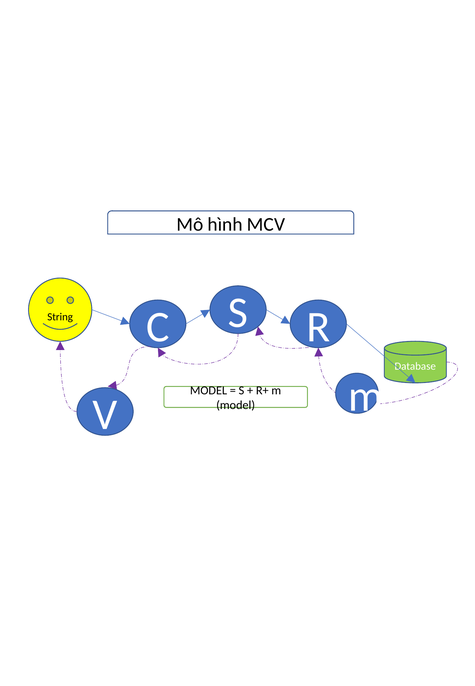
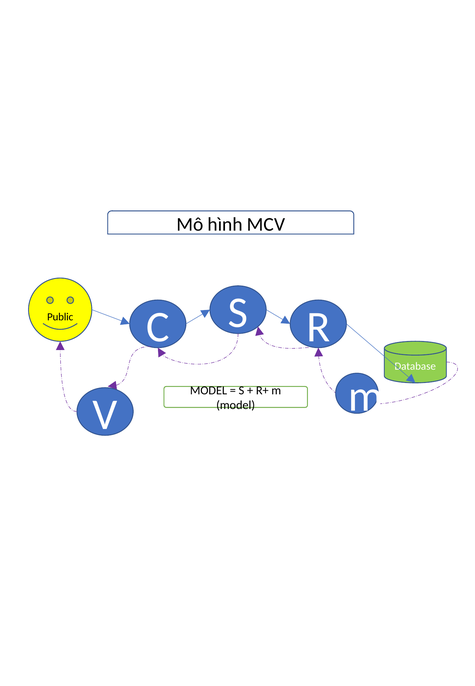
String: String -> Public (60, 317)
